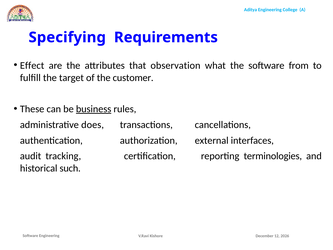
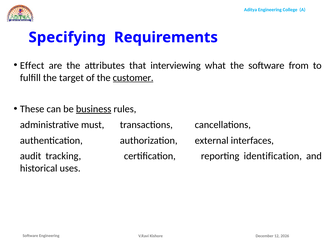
observation: observation -> interviewing (176, 65)
customer underline: none -> present (133, 78)
does: does -> must (93, 125)
terminologies: terminologies -> identification (273, 156)
such: such -> uses (70, 168)
